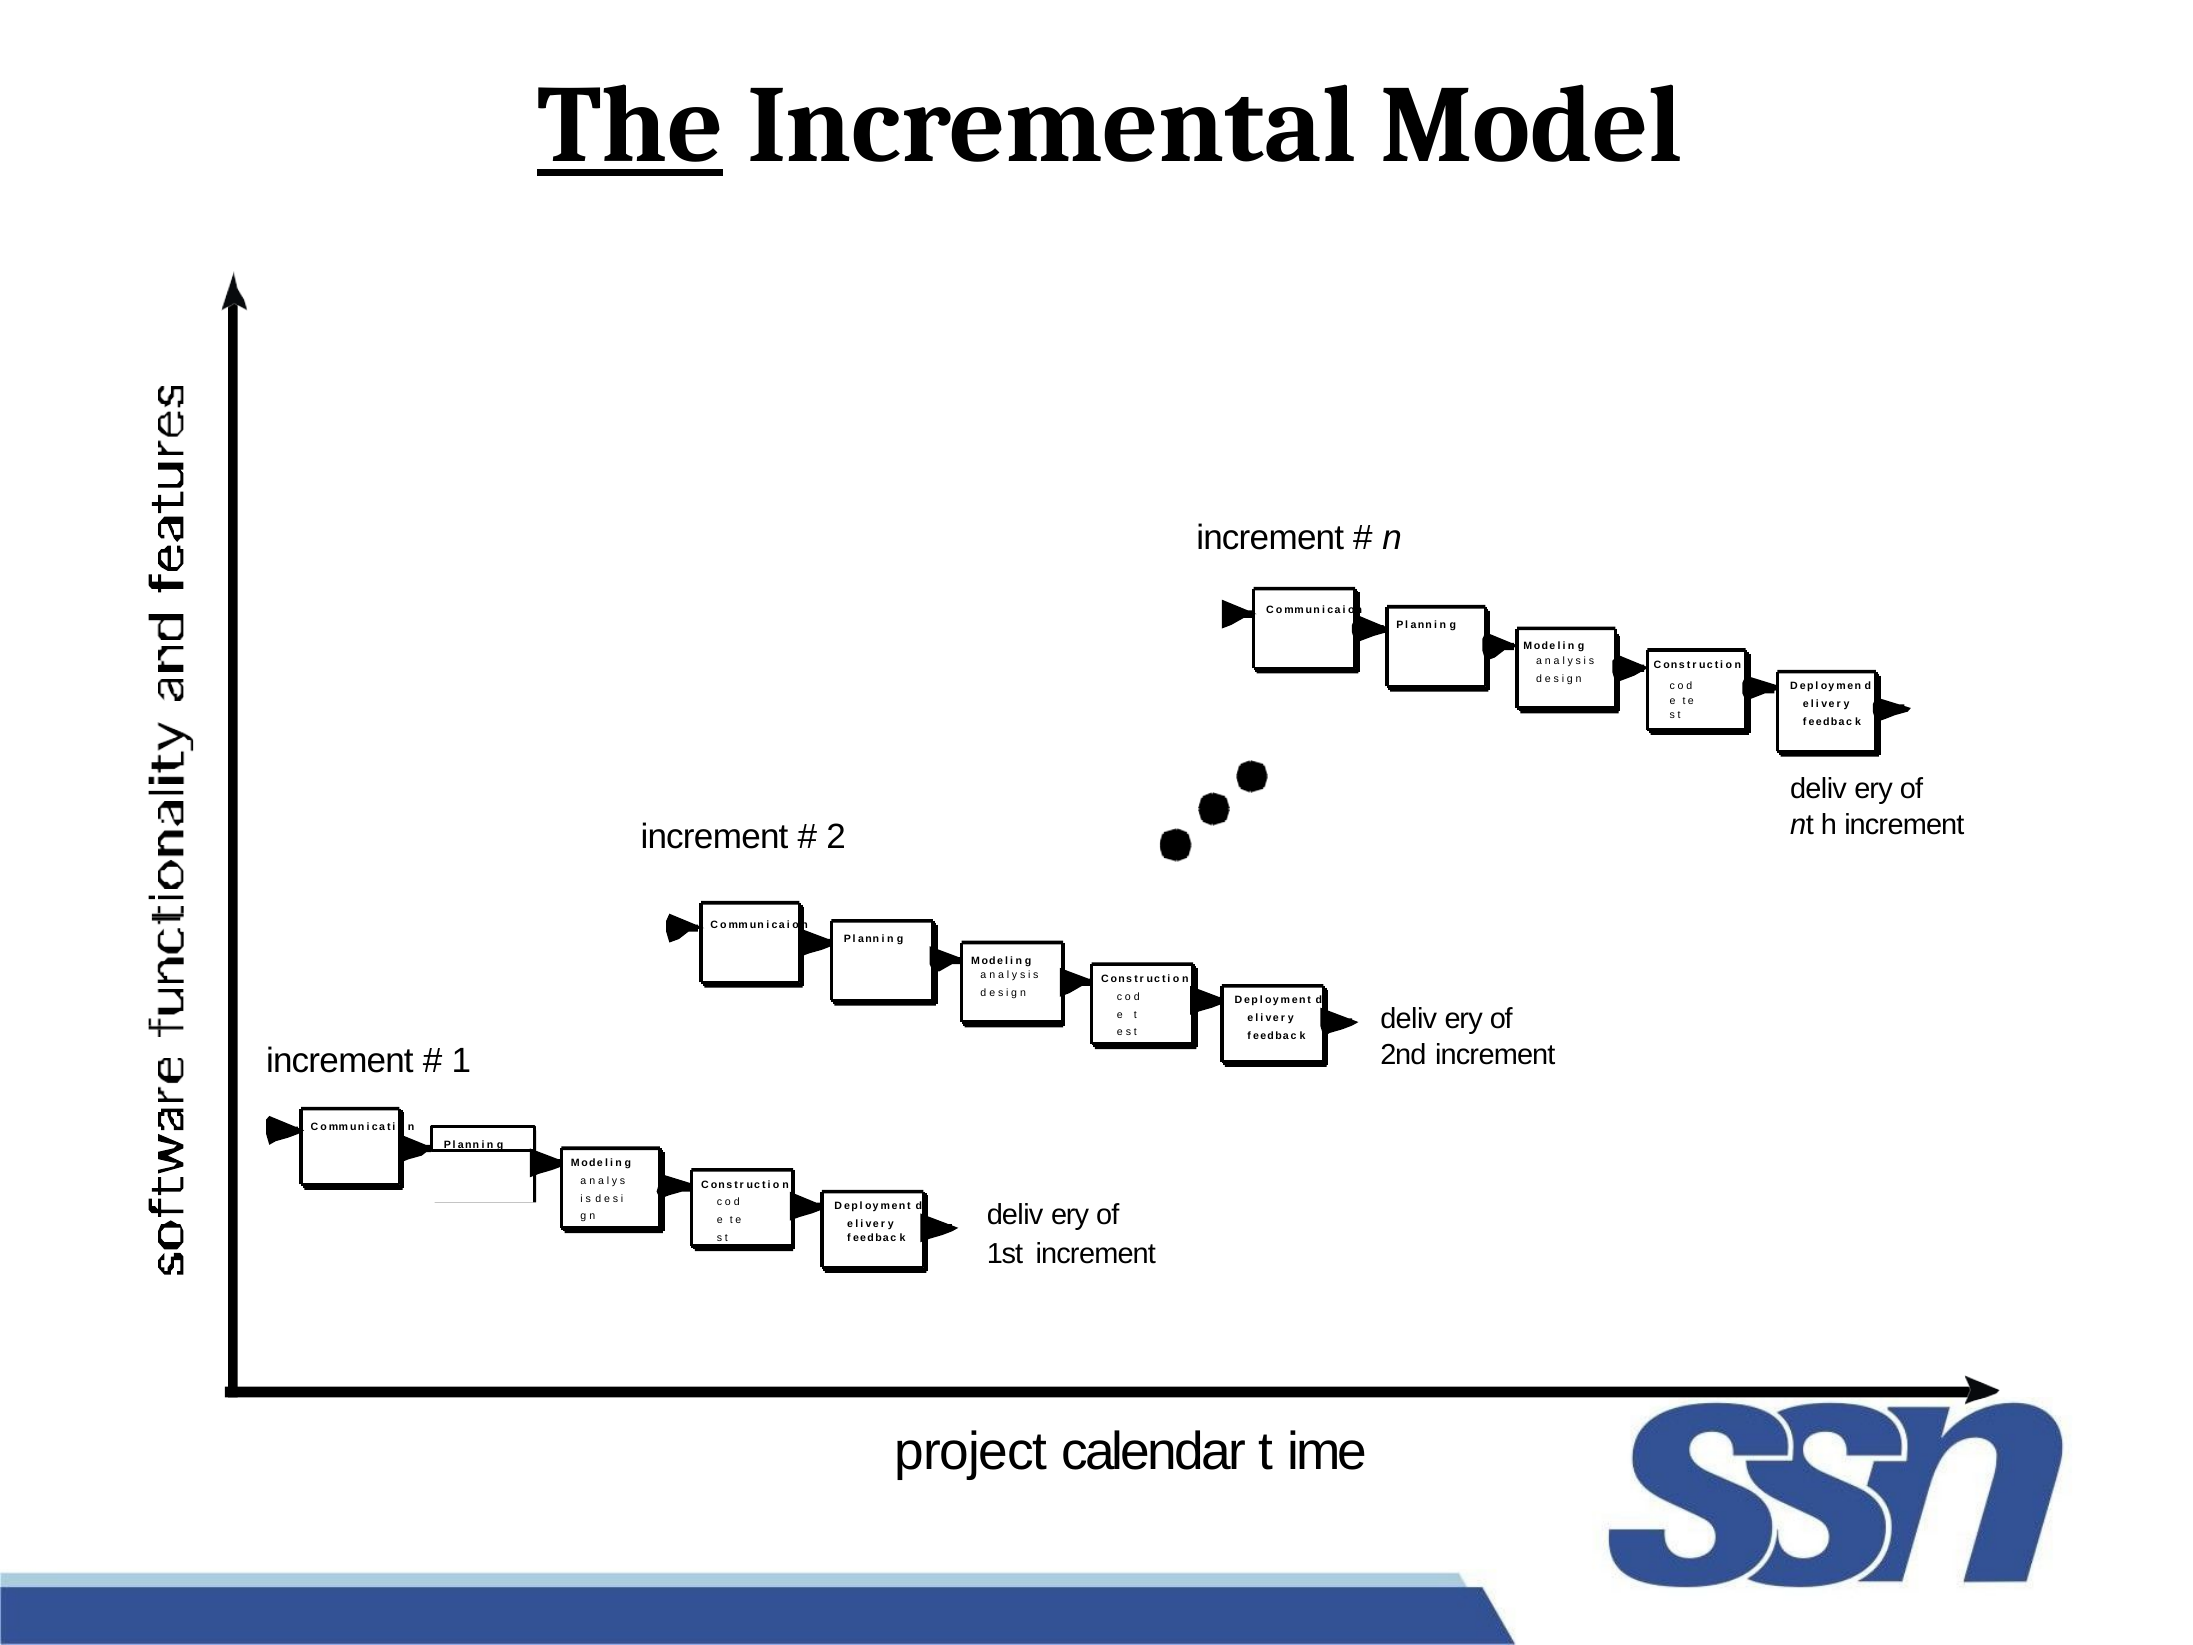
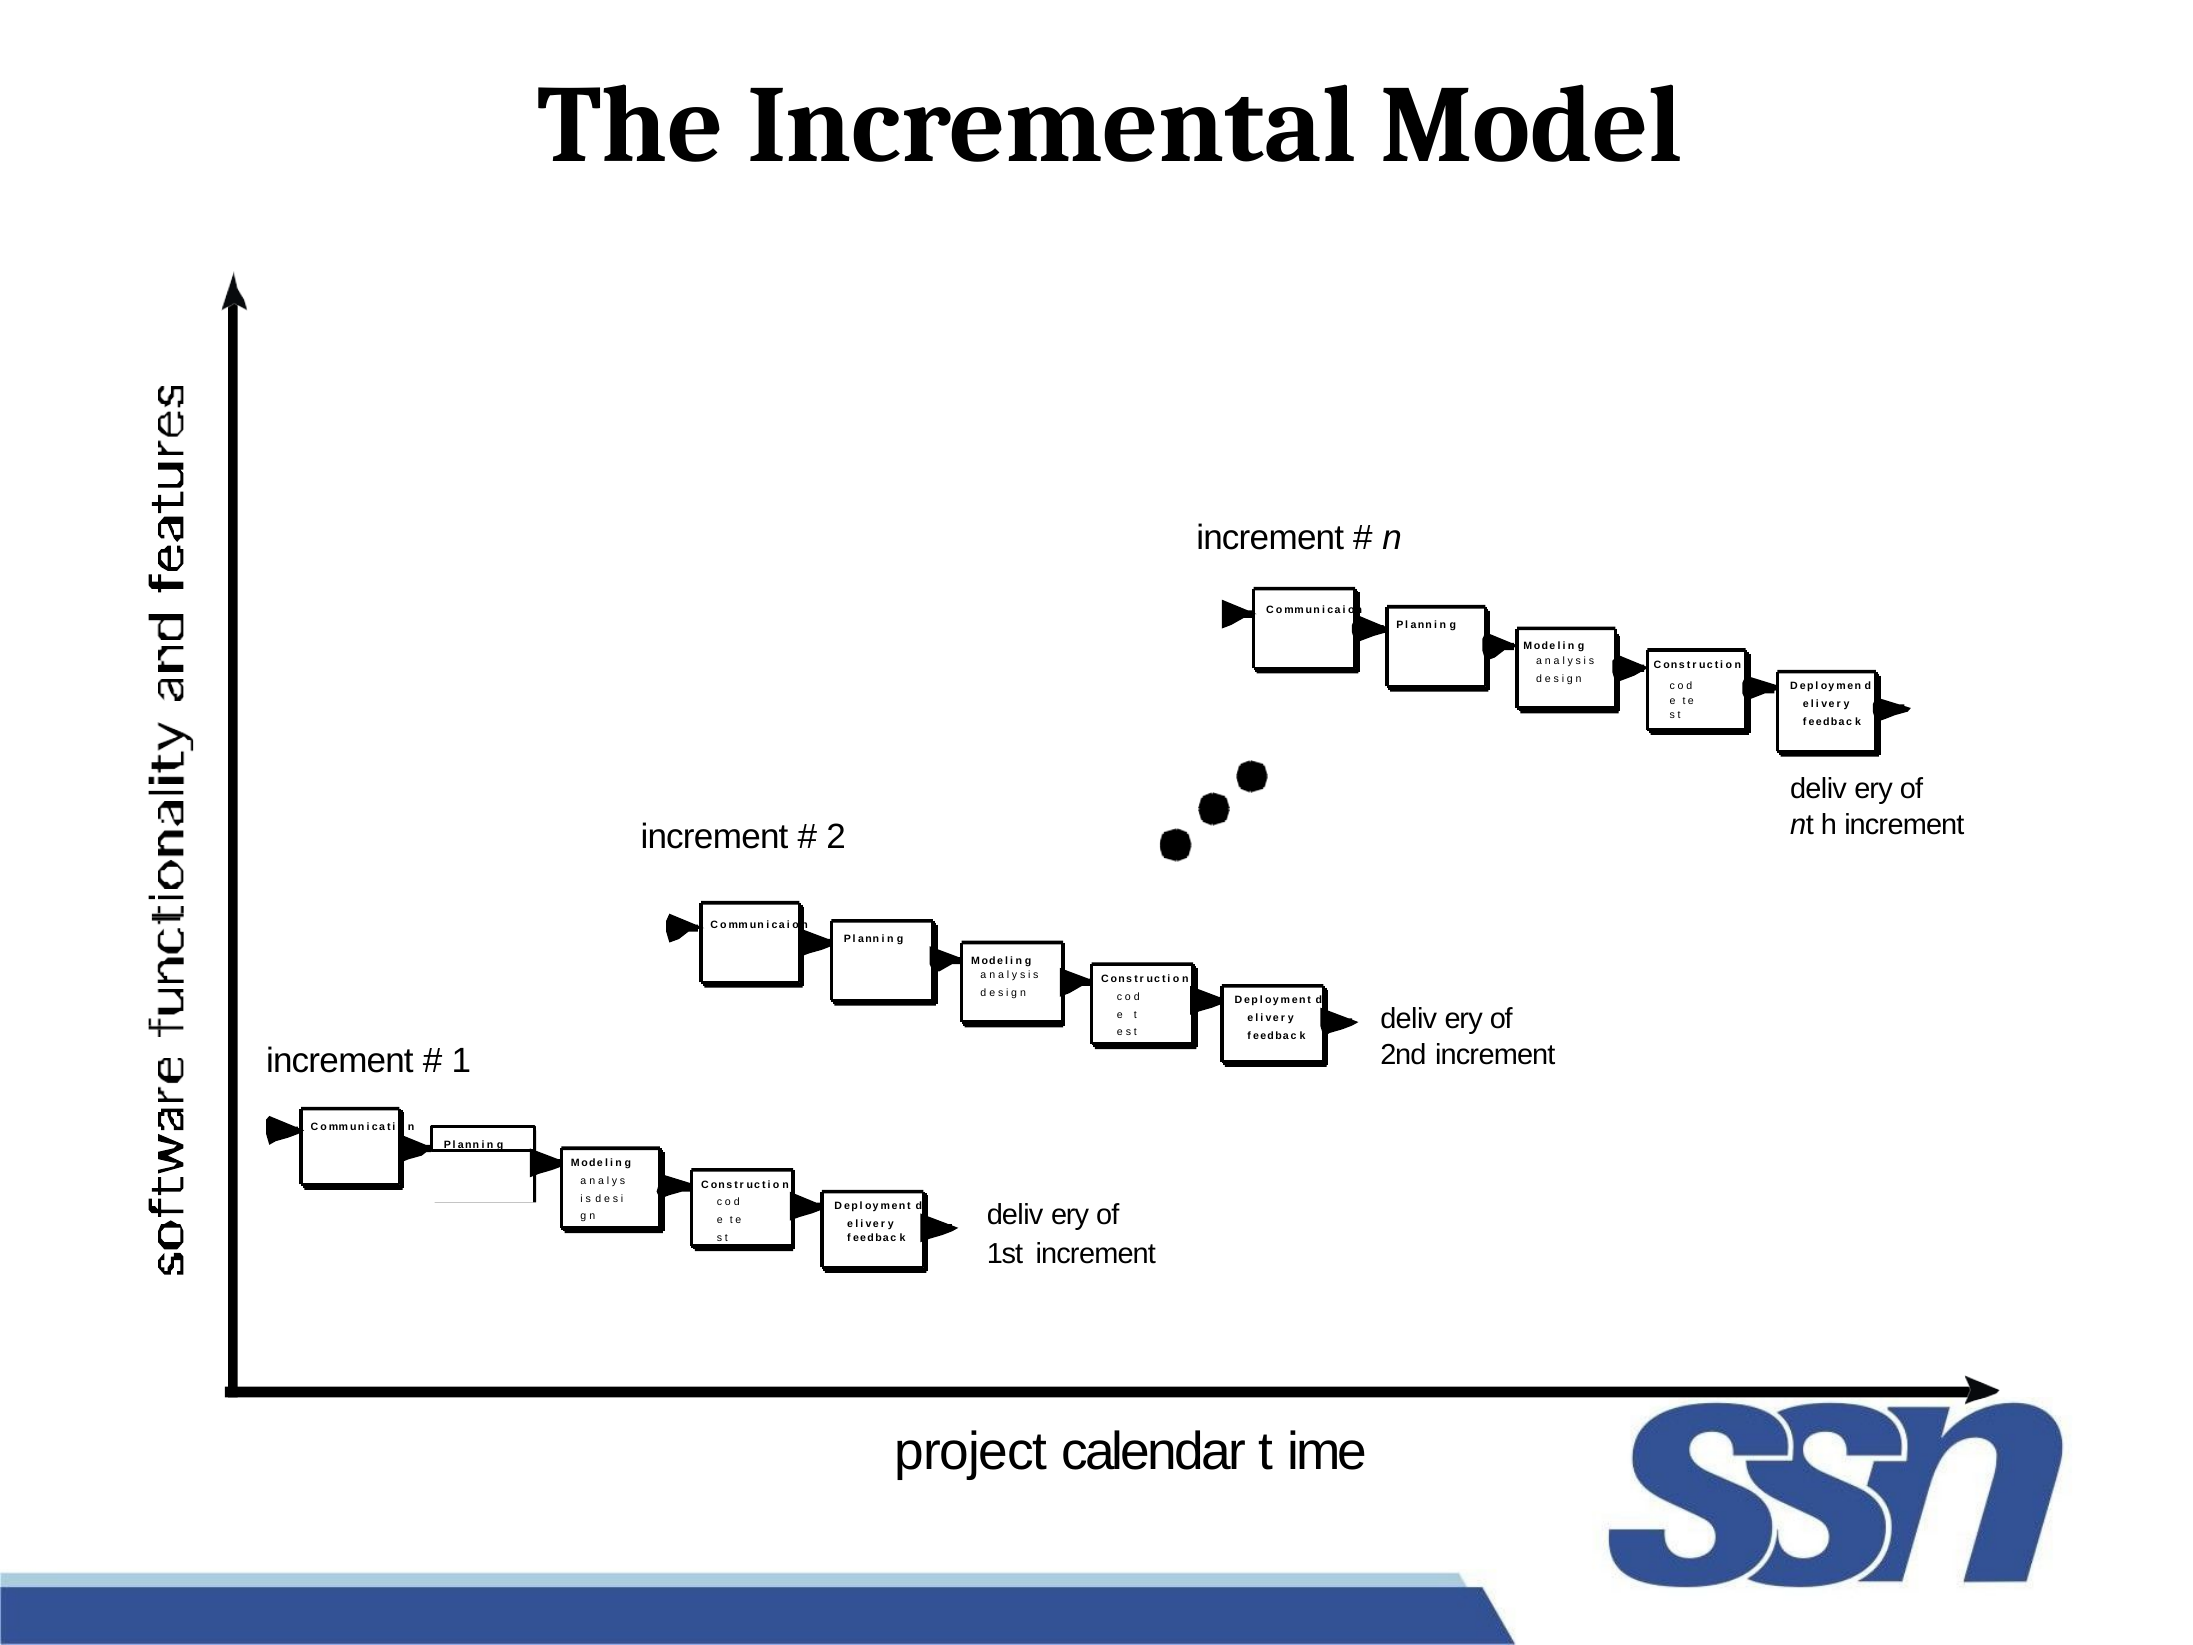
The underline: present -> none (630, 125)
